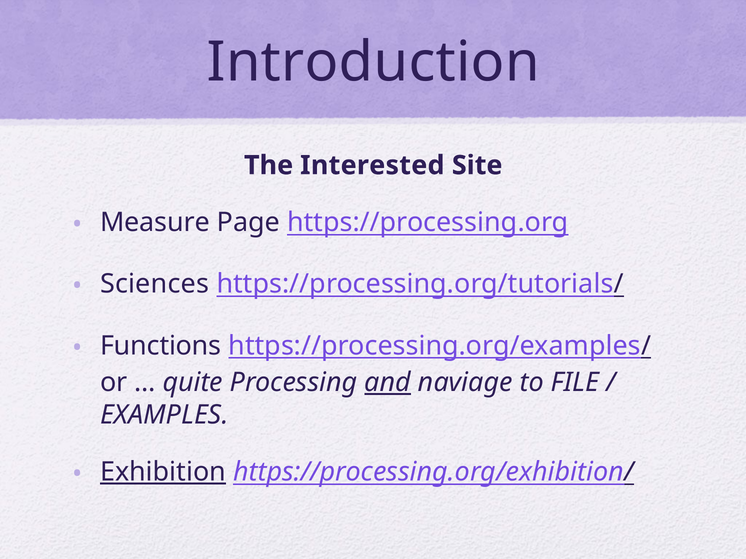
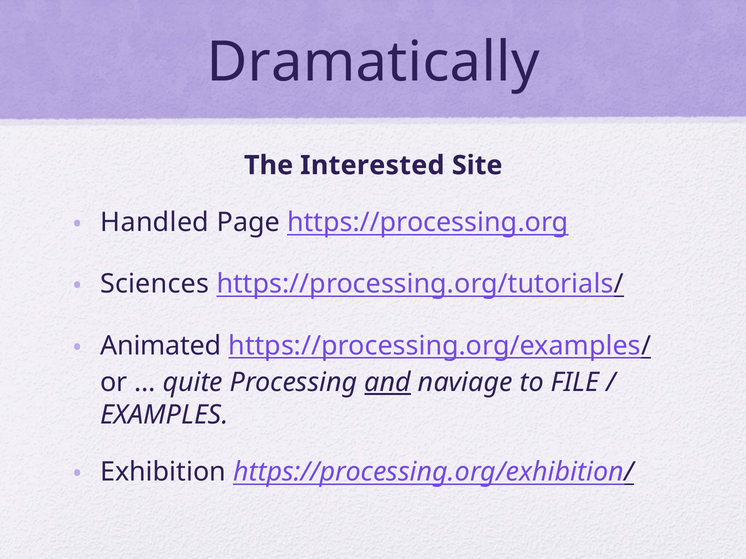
Introduction: Introduction -> Dramatically (373, 62)
Measure: Measure -> Handled (155, 223)
Functions: Functions -> Animated (161, 346)
Exhibition underline: present -> none (163, 472)
